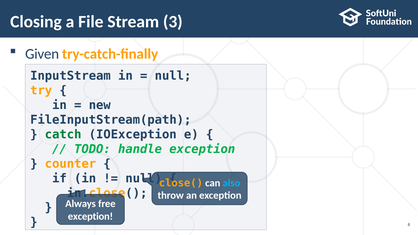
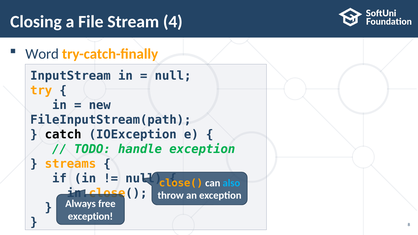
3: 3 -> 4 (173, 22)
Given: Given -> Word (42, 54)
catch colour: green -> black (63, 135)
counter: counter -> streams (70, 164)
